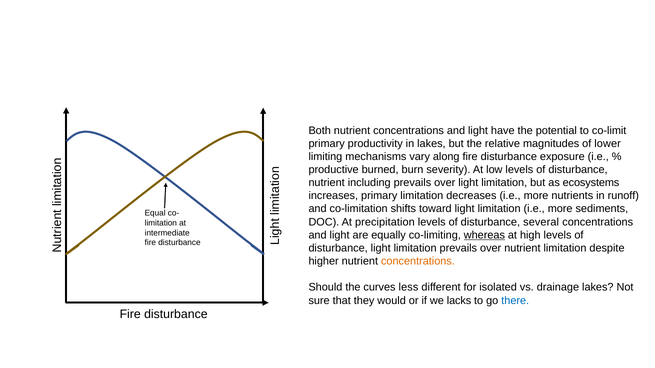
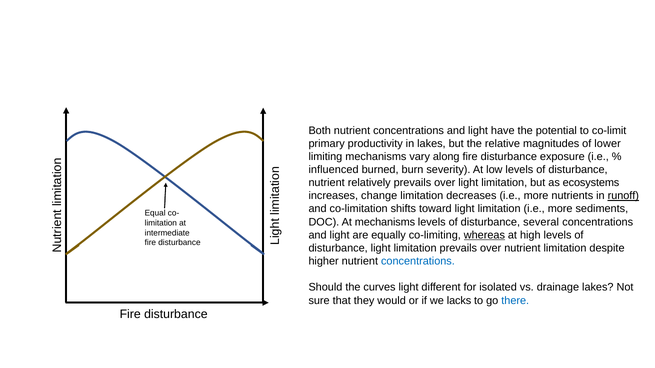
productive: productive -> influenced (334, 170)
including: including -> relatively (369, 183)
increases primary: primary -> change (379, 196)
runoff underline: none -> present (623, 196)
At precipitation: precipitation -> mechanisms (385, 222)
concentrations colour: orange -> blue (418, 261)
curves less: less -> light (409, 288)
